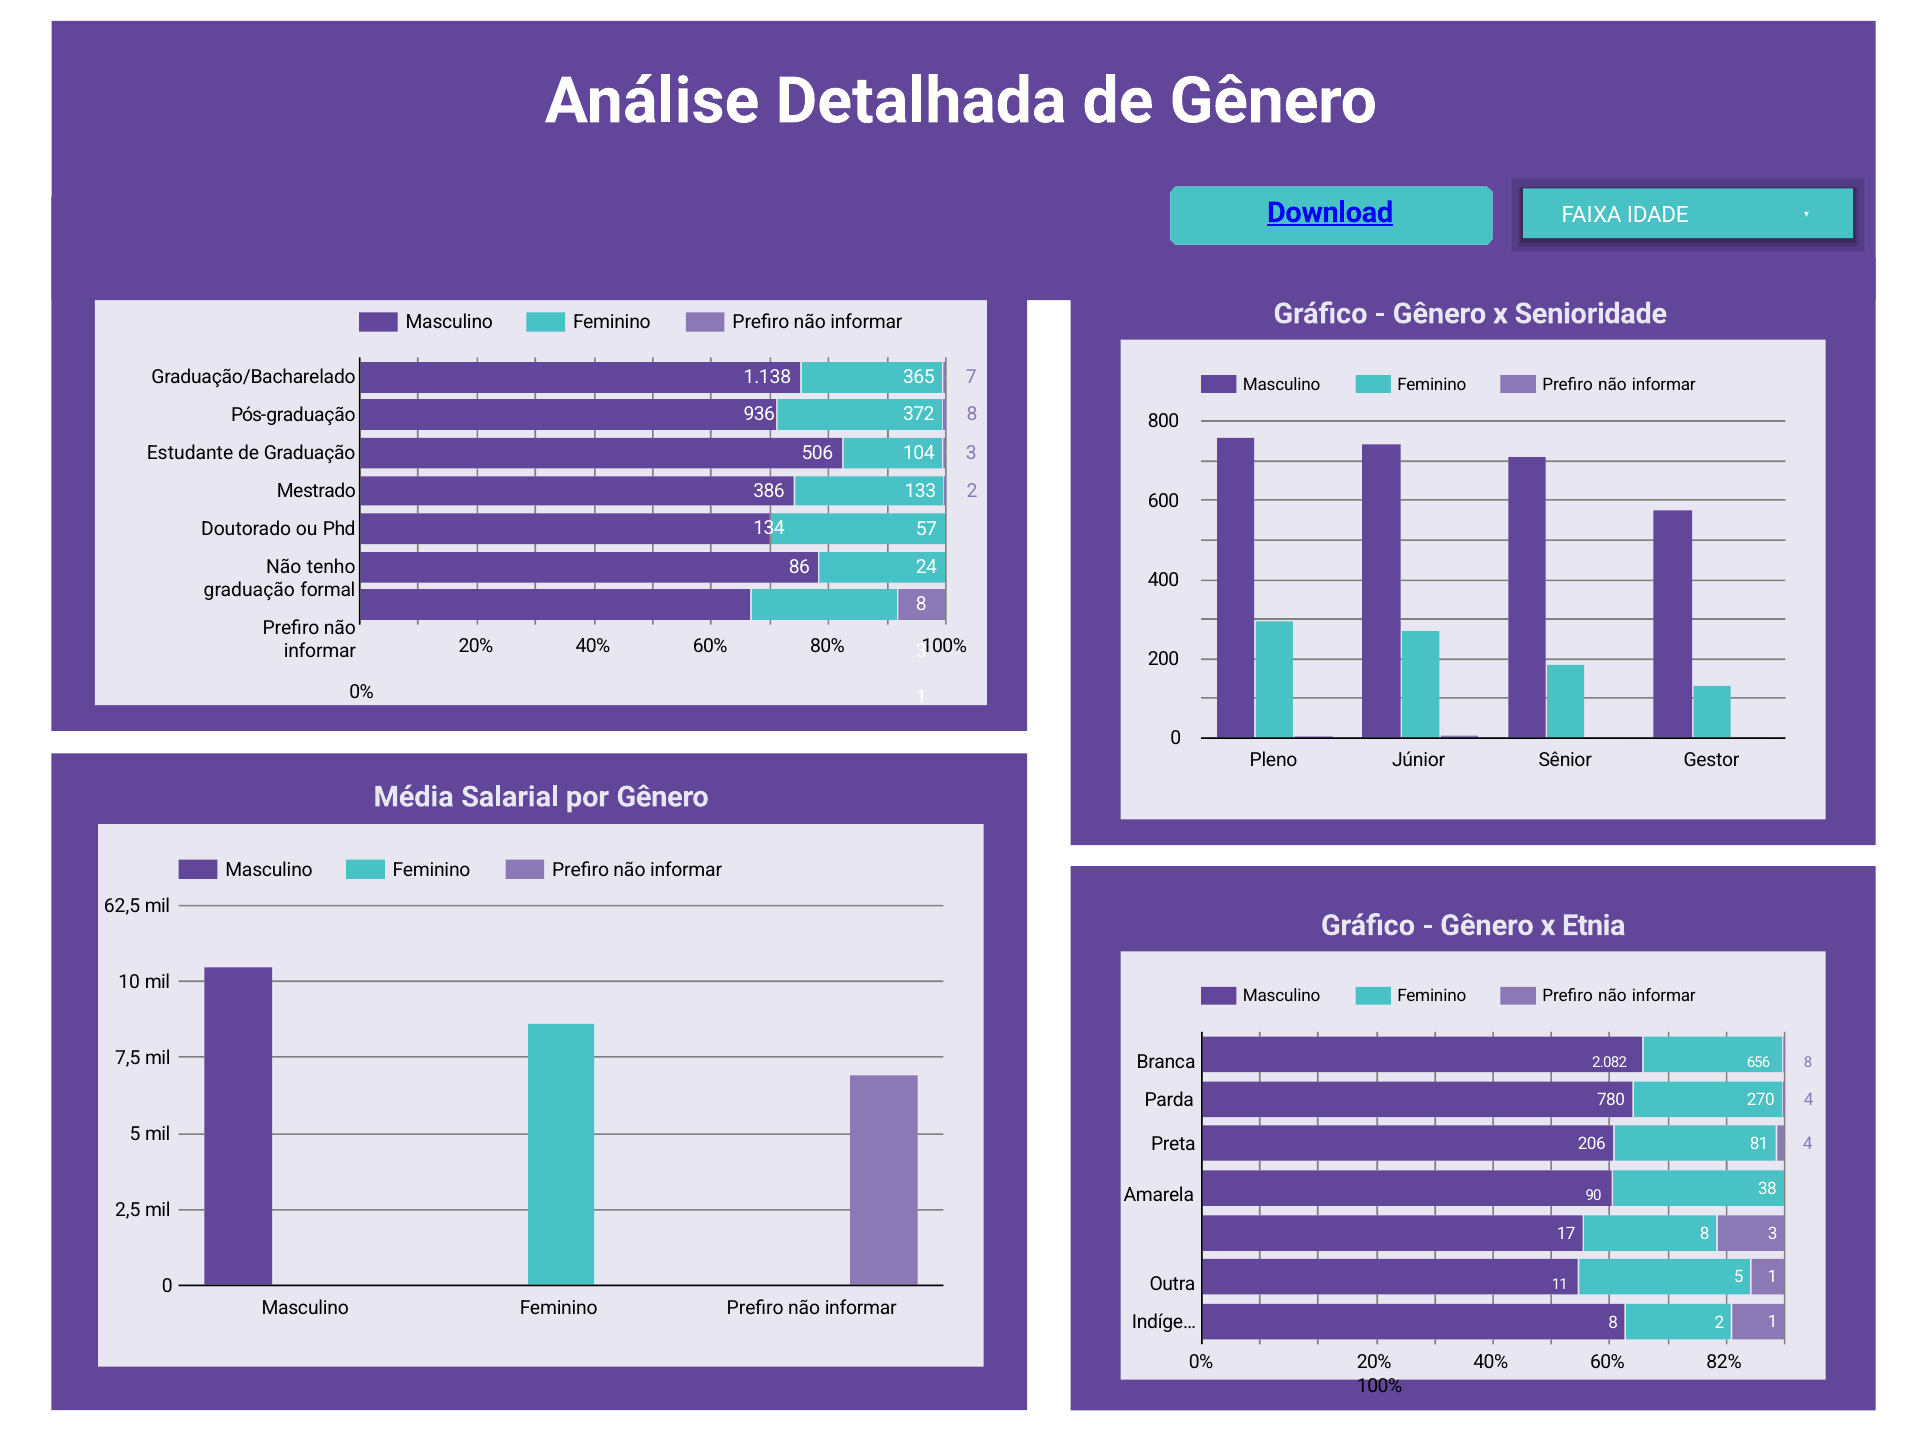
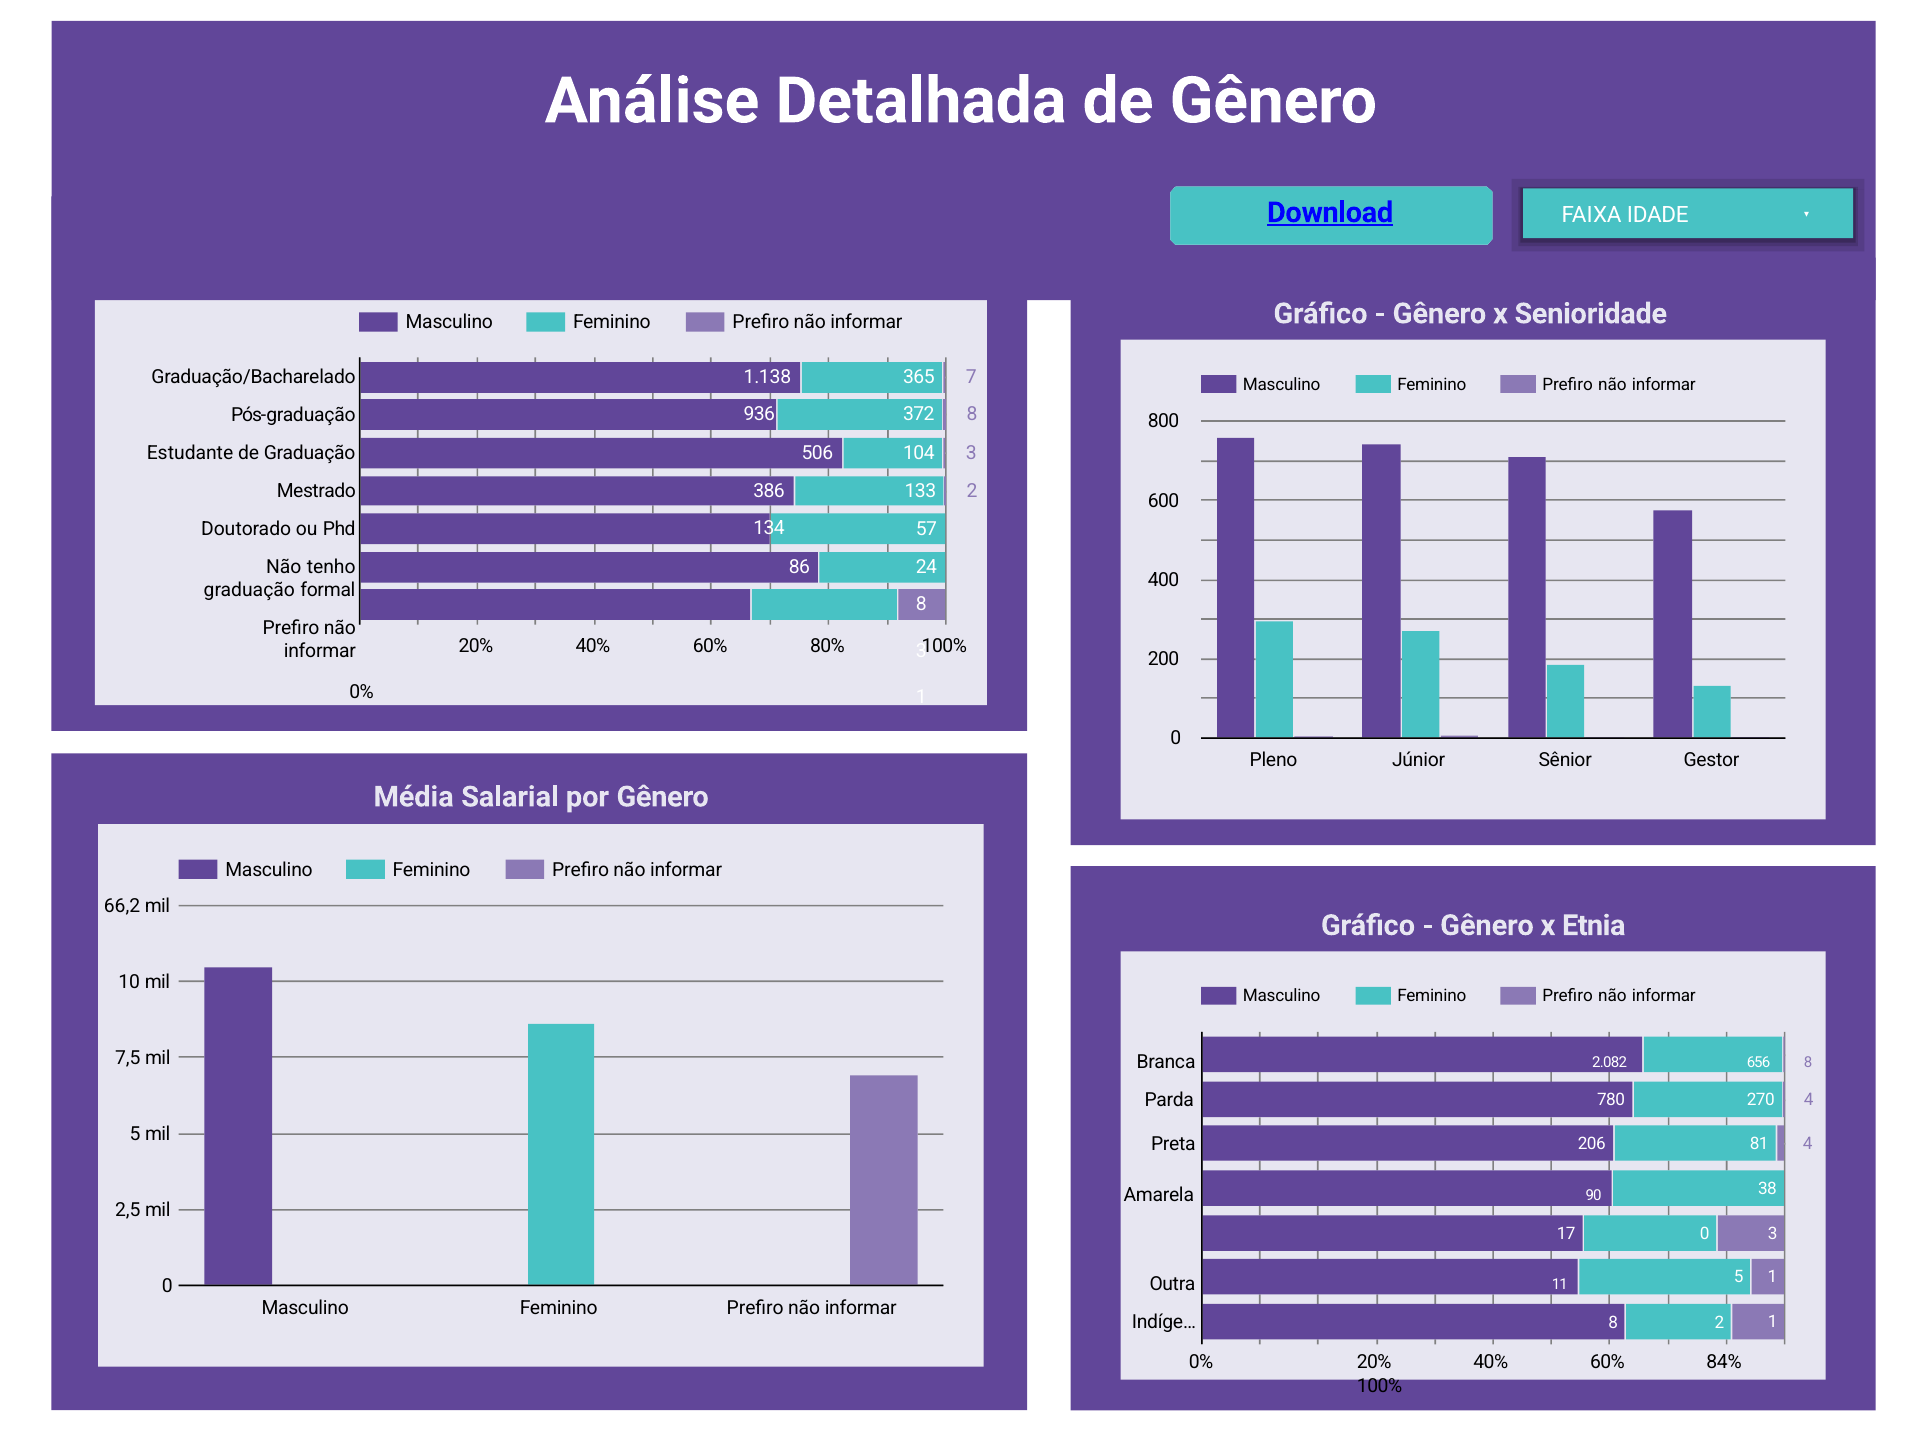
62,5: 62,5 -> 66,2 (122, 906)
17 8: 8 -> 0 (1705, 1234)
82%: 82% -> 84% (1724, 1363)
